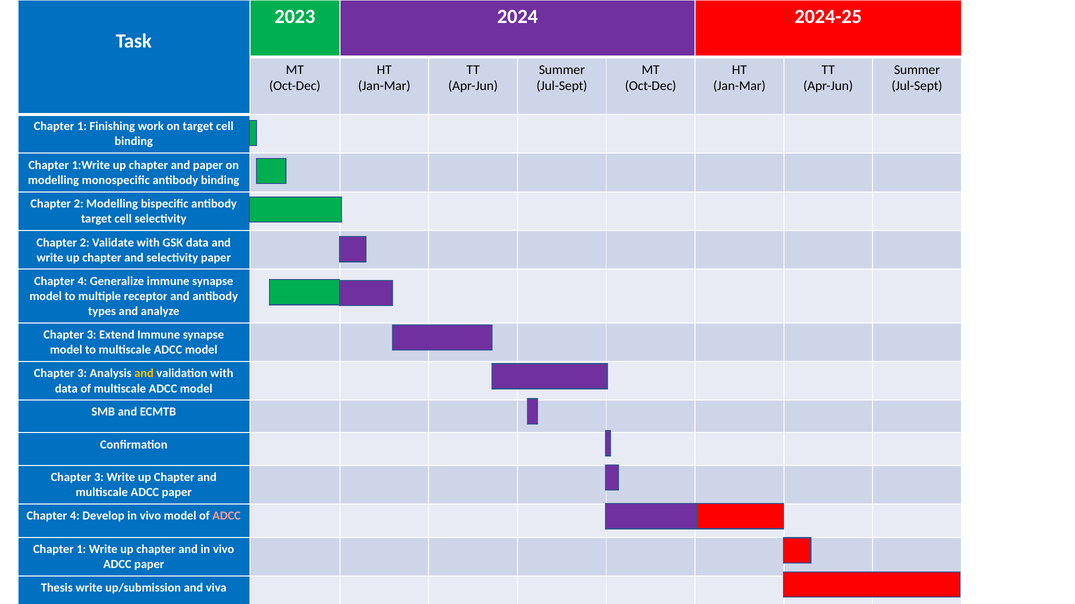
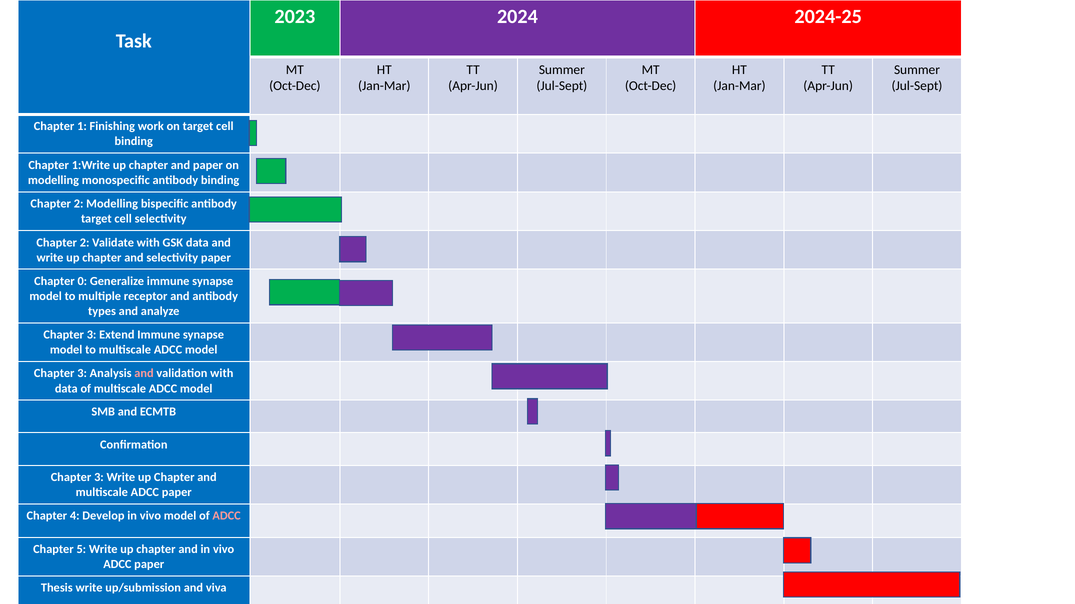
4: 4 -> 0 (82, 281)
and colour: yellow -> pink (144, 374)
1: 1 -> 5 (81, 550)
